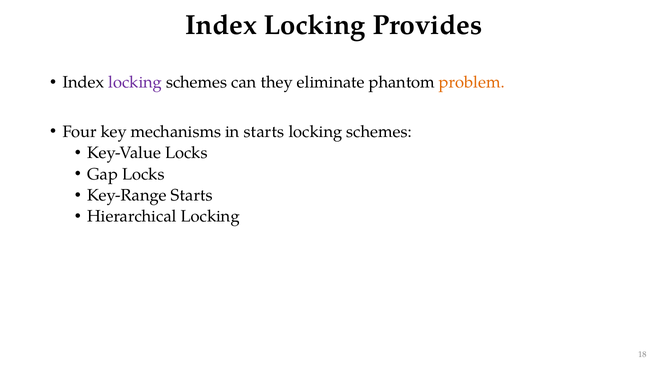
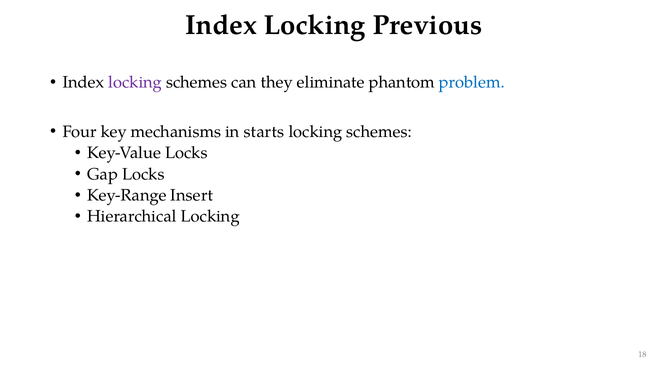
Provides: Provides -> Previous (427, 25)
problem colour: orange -> blue (472, 82)
Key-Range Starts: Starts -> Insert (192, 195)
